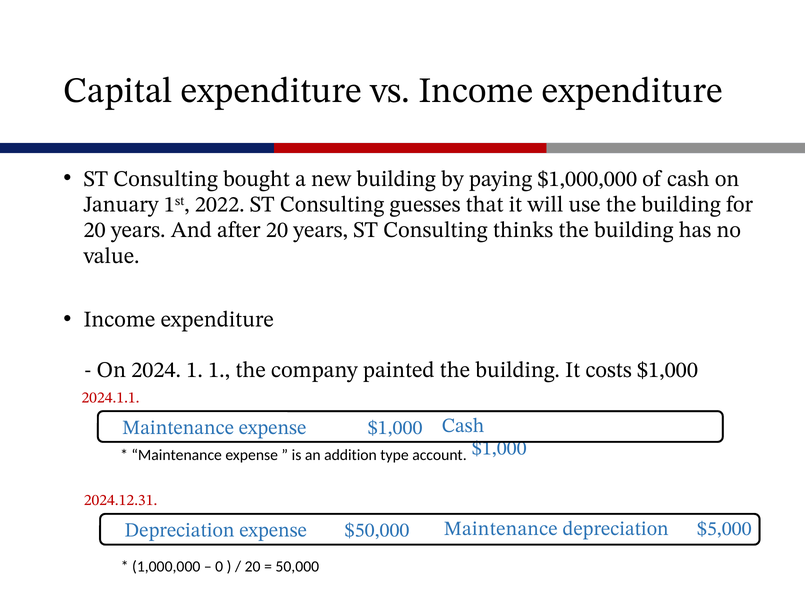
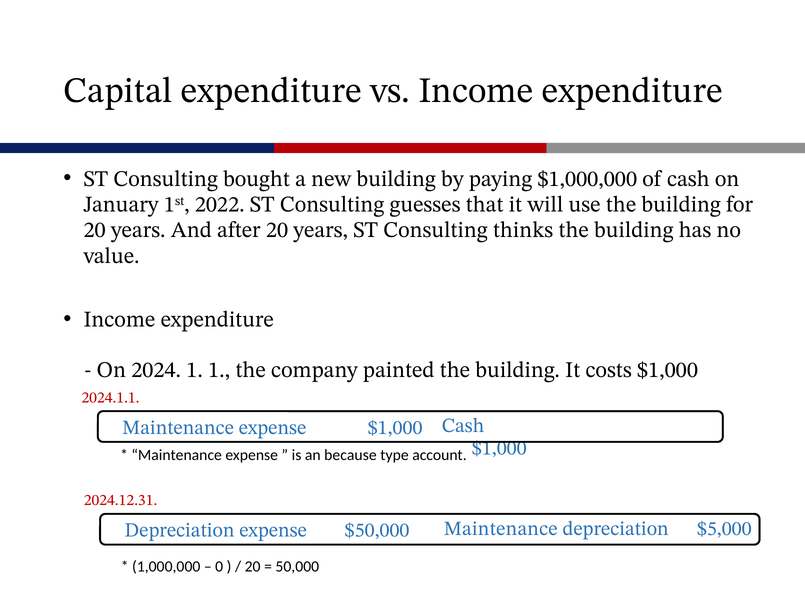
addition: addition -> because (350, 455)
